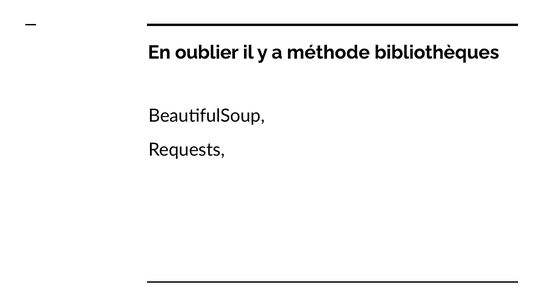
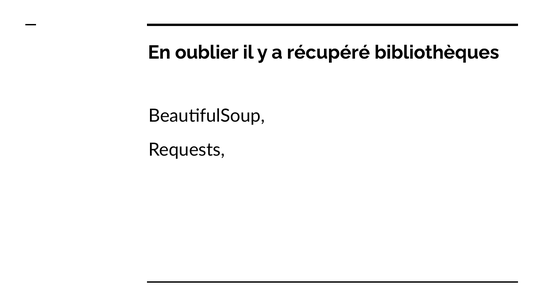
méthode: méthode -> récupéré (328, 52)
